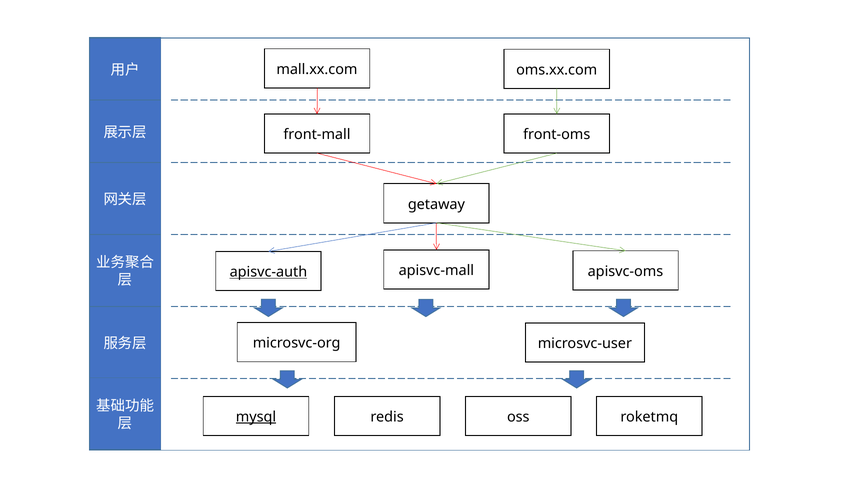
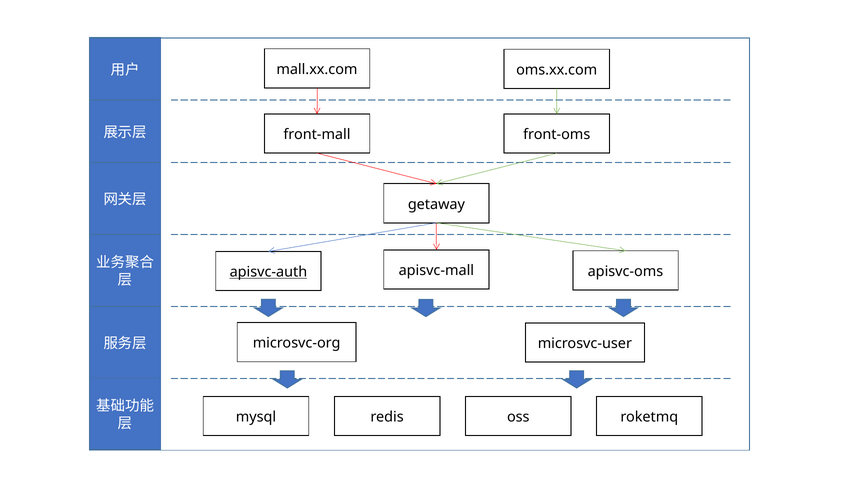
mysql underline: present -> none (256, 417)
